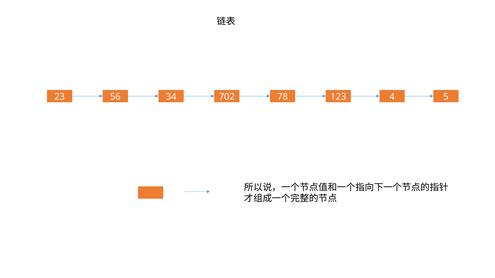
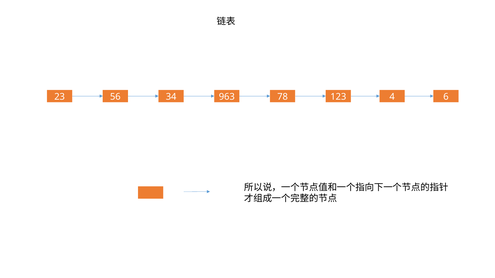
702: 702 -> 963 (227, 97)
5: 5 -> 6 (446, 97)
